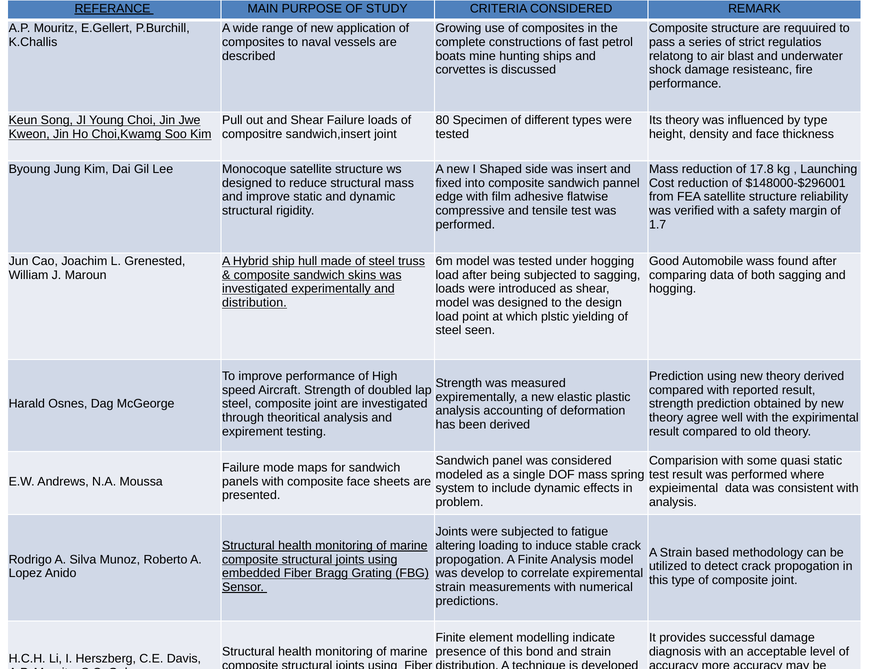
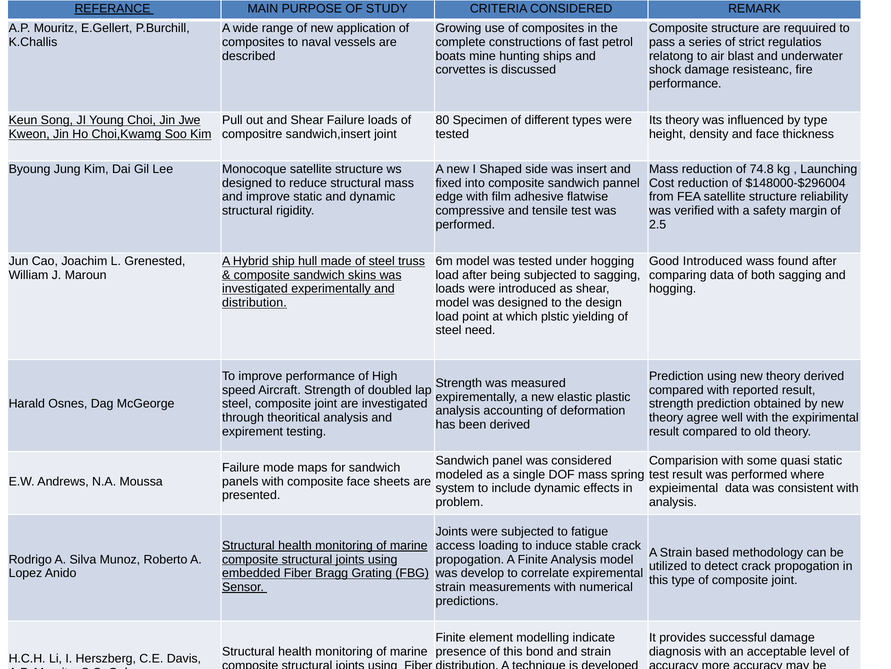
17.8: 17.8 -> 74.8 (762, 169)
$148000-$296001: $148000-$296001 -> $148000-$296004 (796, 183)
1.7: 1.7 -> 2.5 (658, 224)
Good Automobile: Automobile -> Introduced (713, 261)
steel seen: seen -> need (480, 330)
altering: altering -> access (455, 545)
